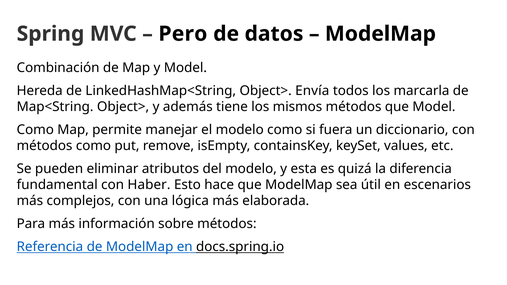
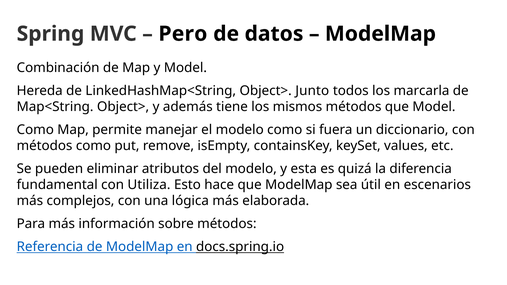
Envía: Envía -> Junto (312, 91)
Haber: Haber -> Utiliza (149, 185)
